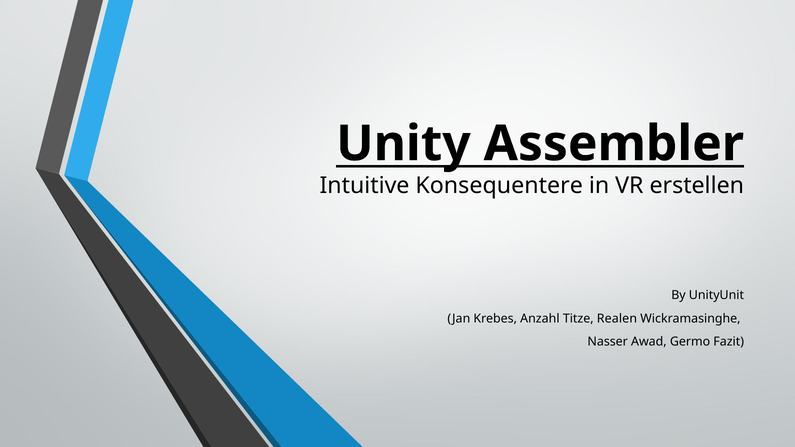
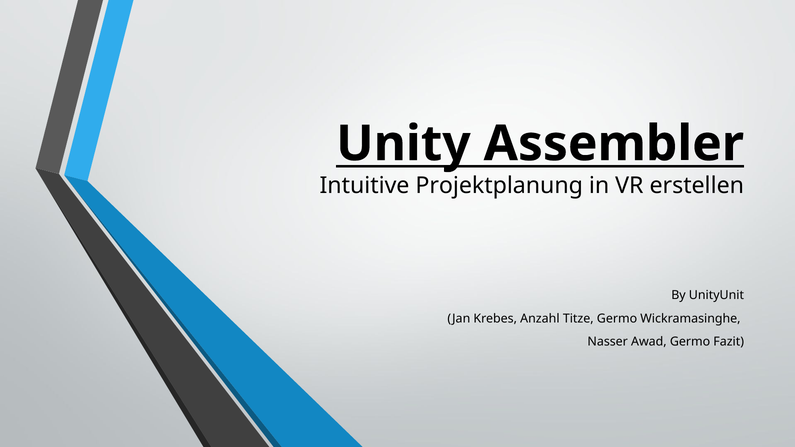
Konsequentere: Konsequentere -> Projektplanung (499, 186)
Titze Realen: Realen -> Germo (617, 319)
